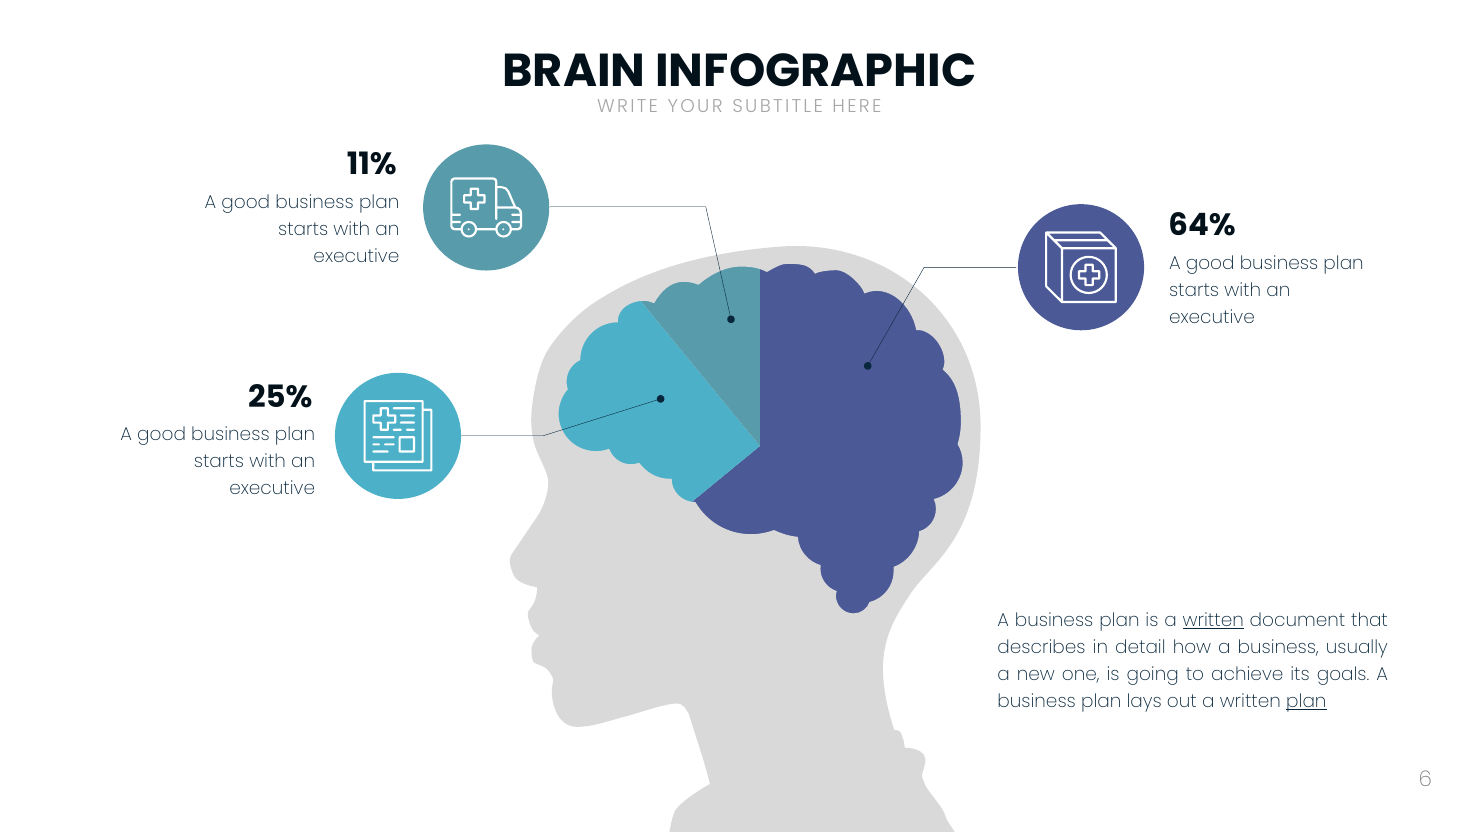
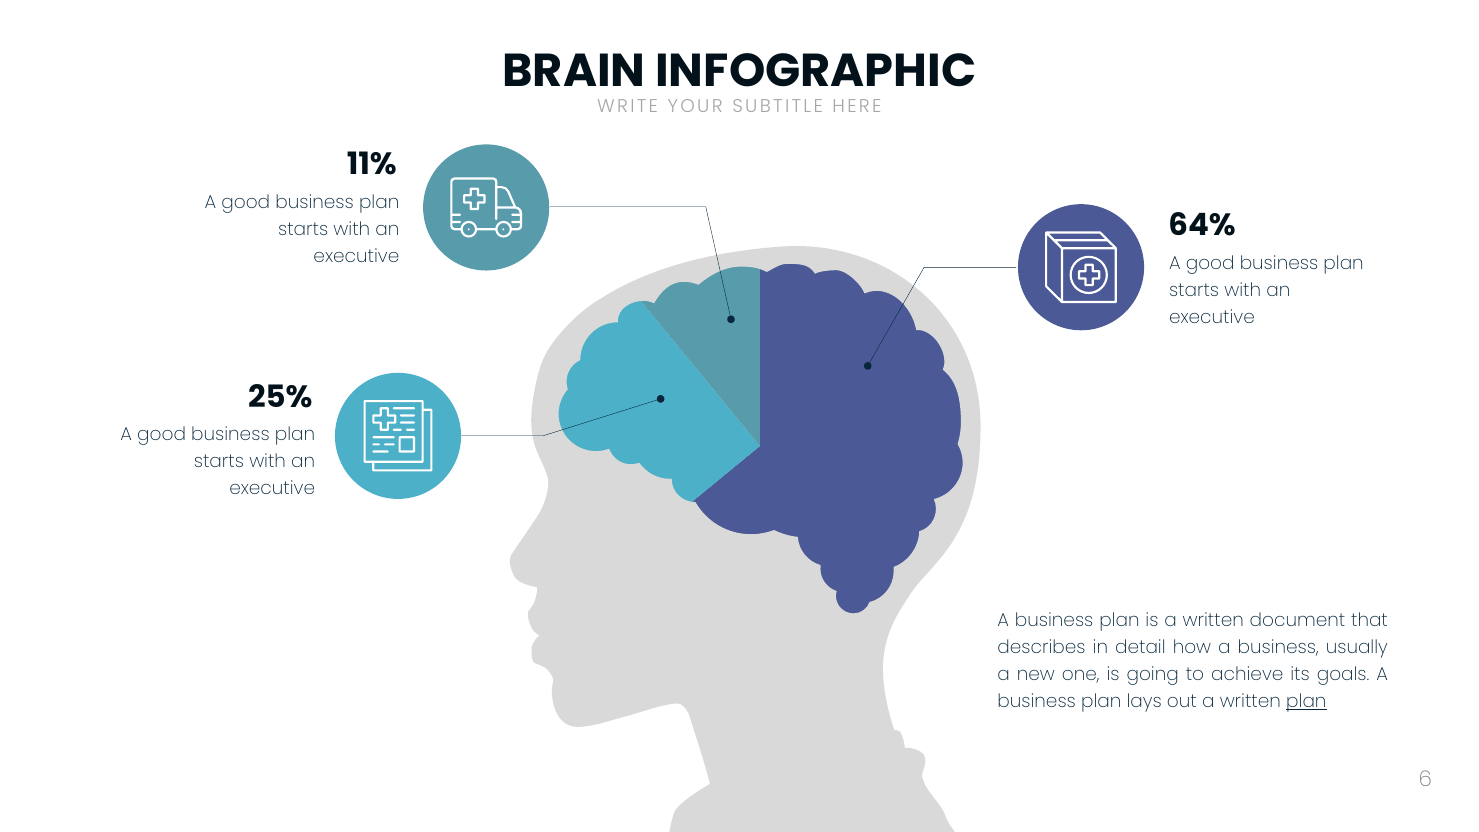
written underline: present -> none (1213, 621)
